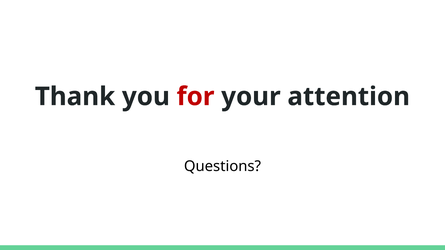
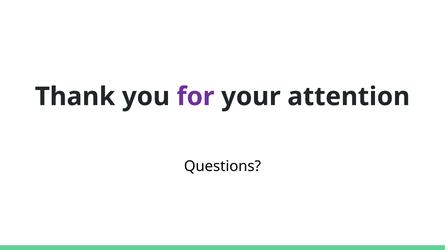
for colour: red -> purple (196, 97)
